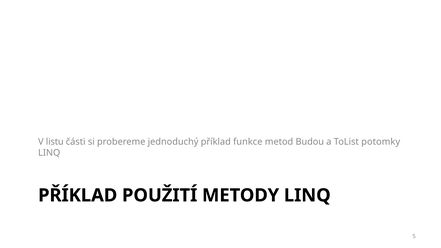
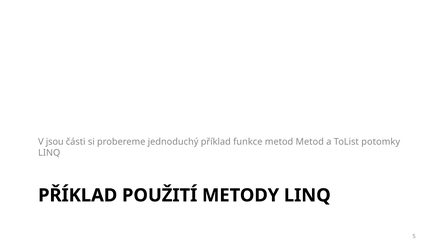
listu: listu -> jsou (55, 142)
metod Budou: Budou -> Metod (310, 142)
